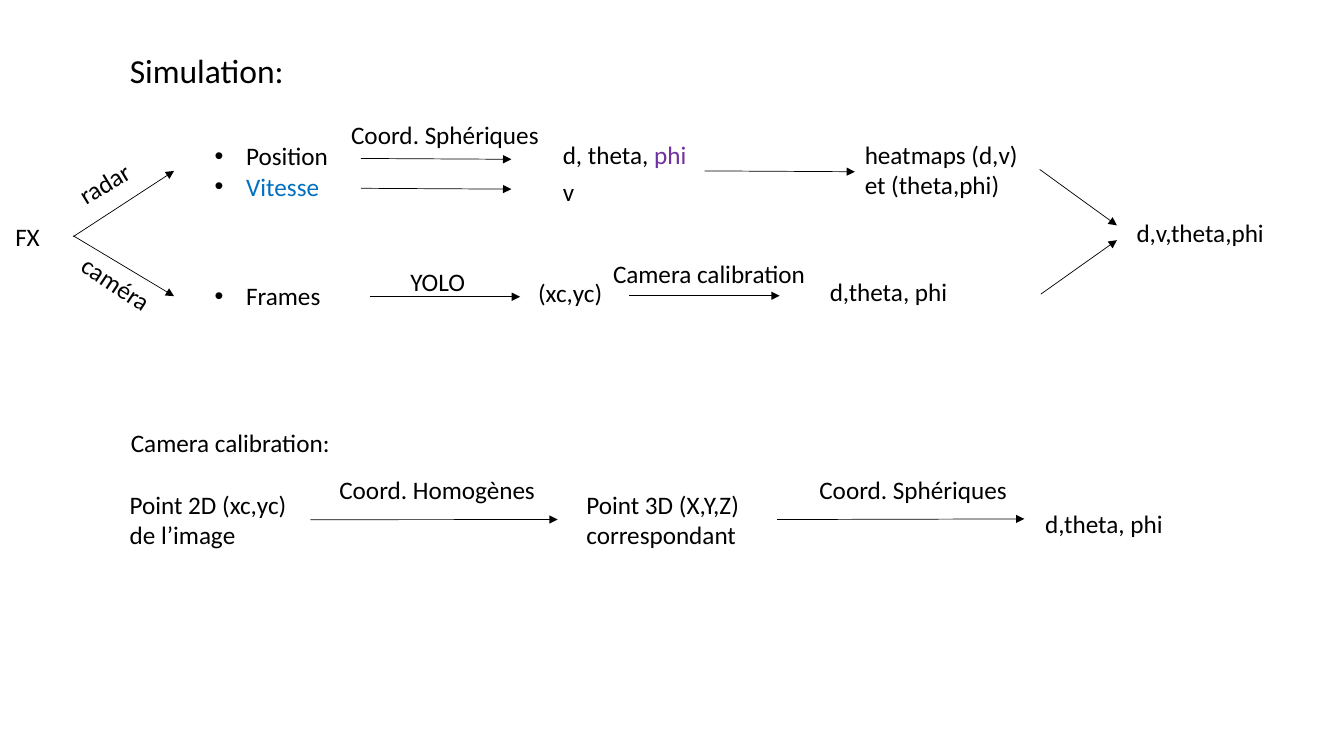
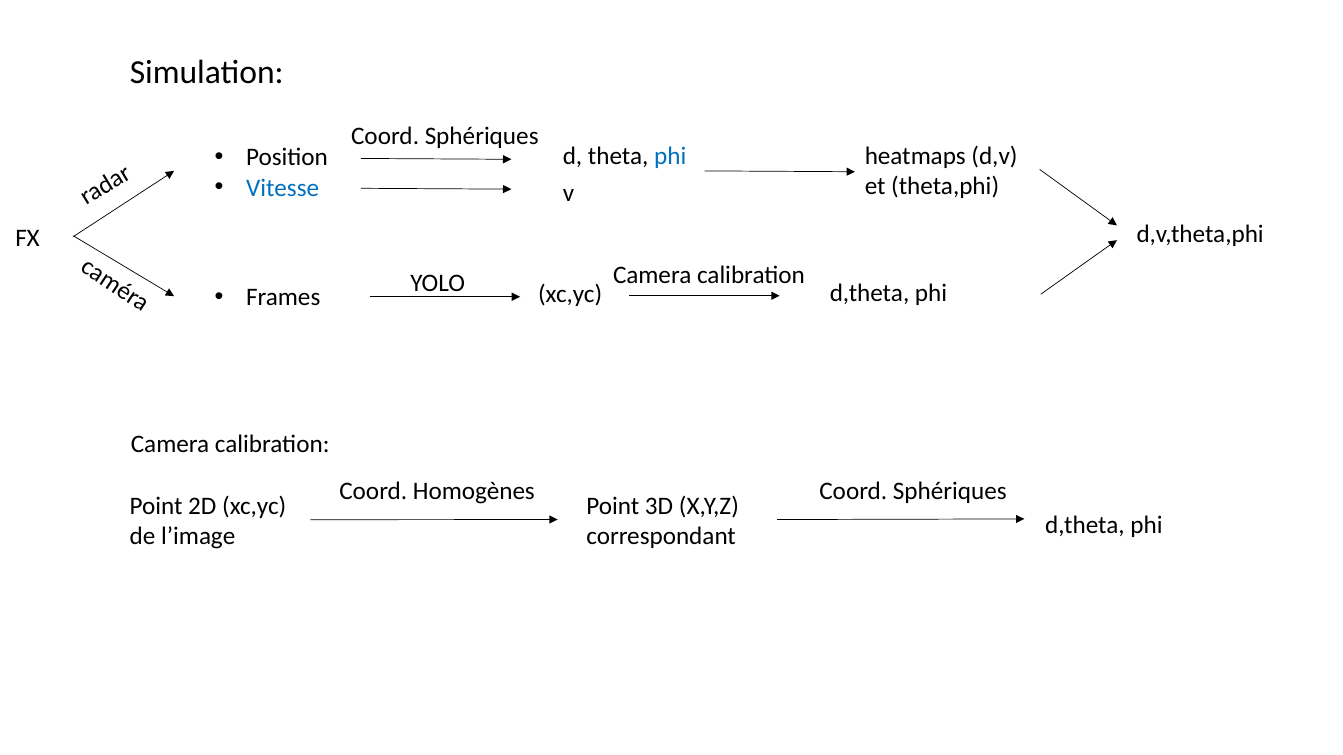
phi colour: purple -> blue (670, 157)
